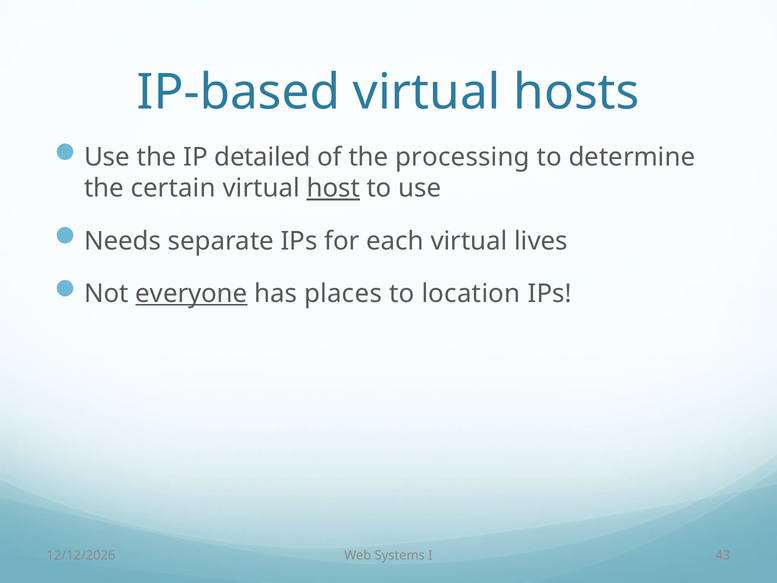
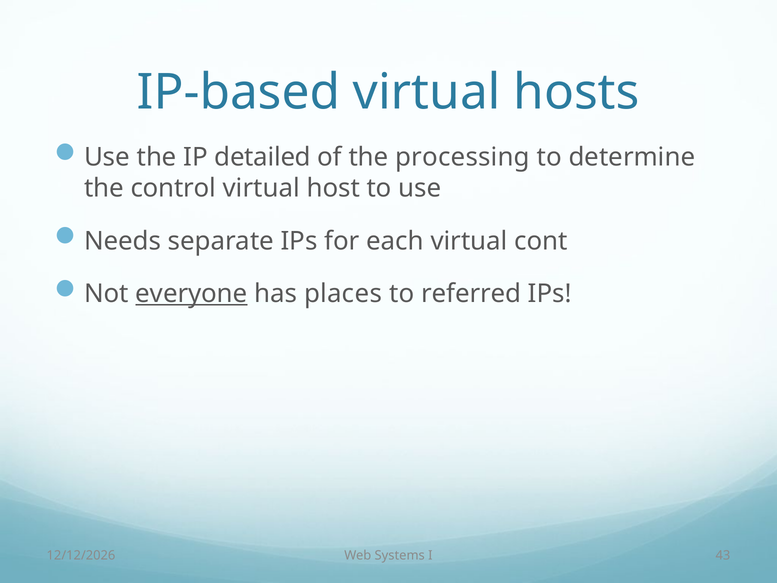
certain: certain -> control (173, 188)
host underline: present -> none (333, 188)
lives: lives -> cont (541, 241)
location: location -> referred (471, 294)
